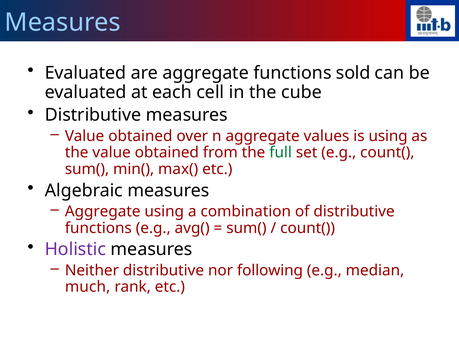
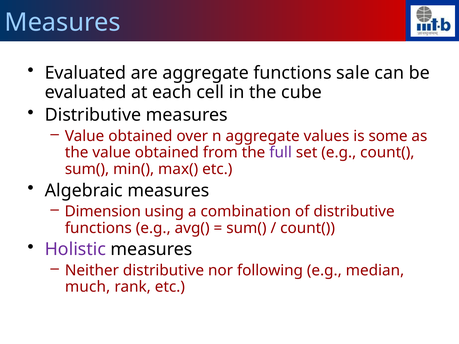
sold: sold -> sale (353, 73)
is using: using -> some (388, 136)
full colour: green -> purple (281, 153)
Aggregate: Aggregate -> Dimension (103, 212)
